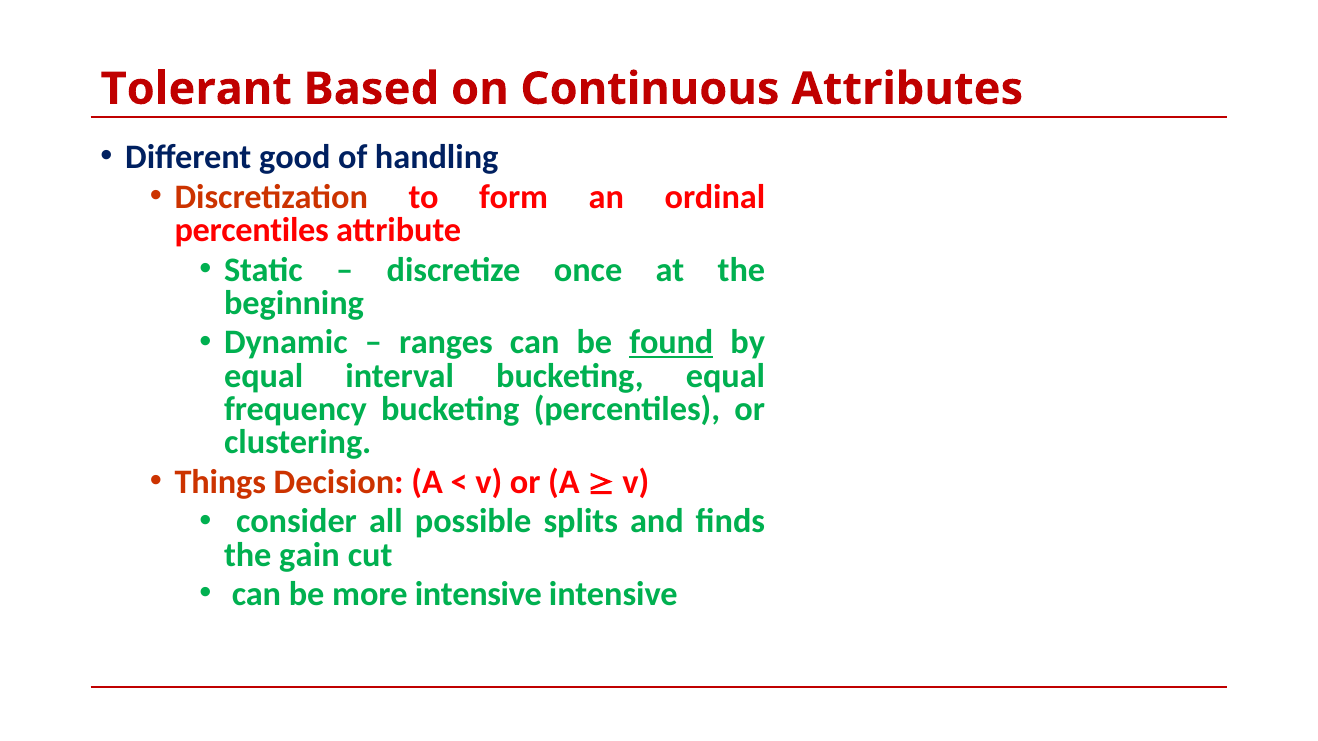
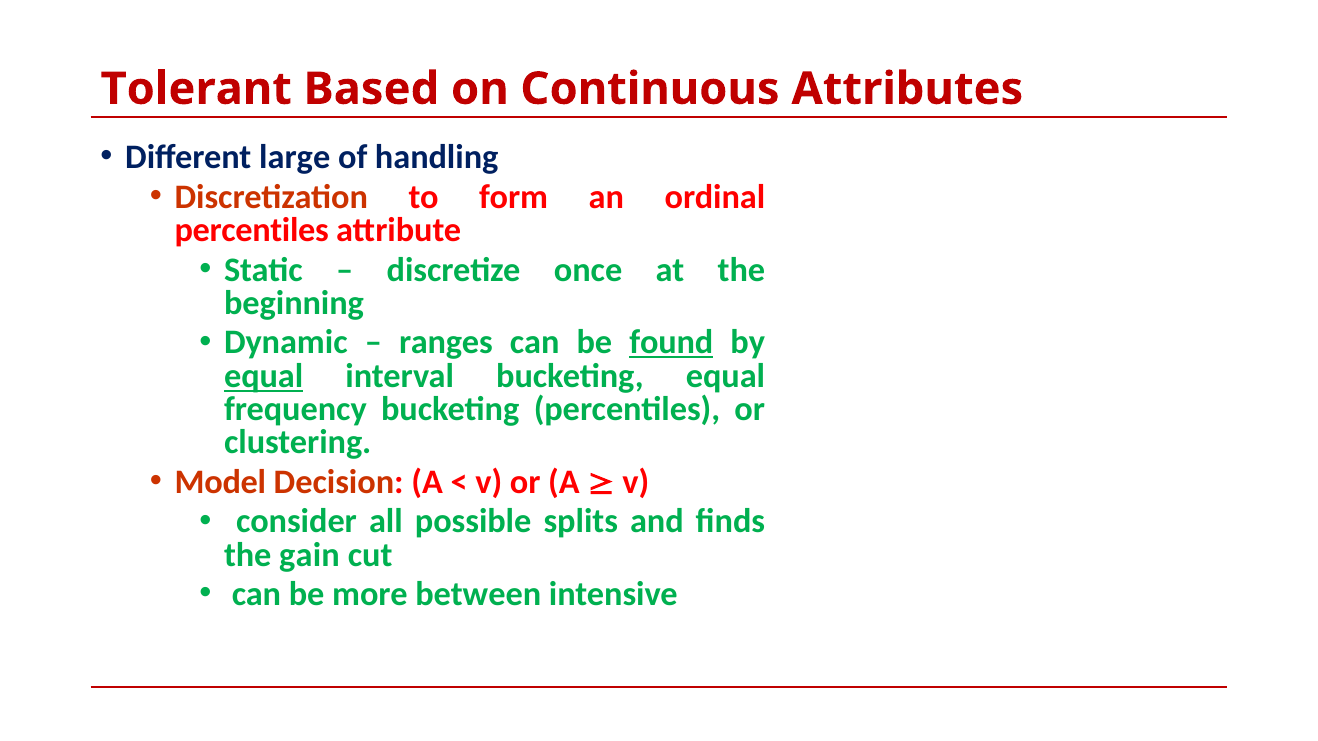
good: good -> large (295, 158)
equal underline: none -> present (264, 376)
Things: Things -> Model (220, 482)
more intensive: intensive -> between (478, 595)
